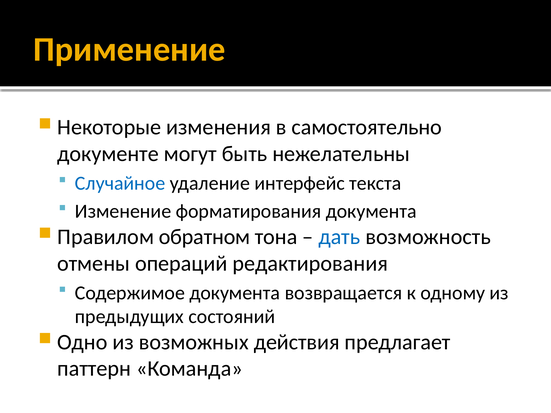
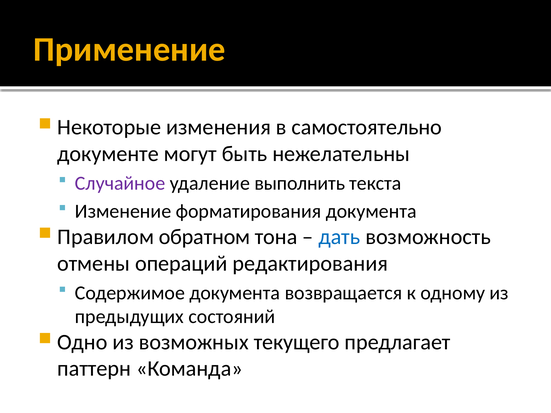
Случайное colour: blue -> purple (120, 183)
интерфейс: интерфейс -> выполнить (300, 183)
действия: действия -> текущего (297, 342)
